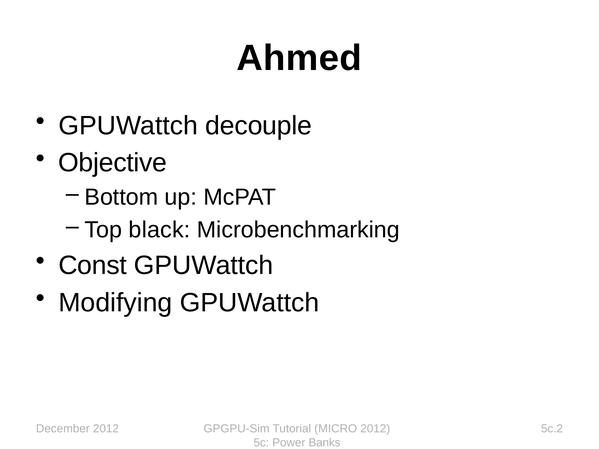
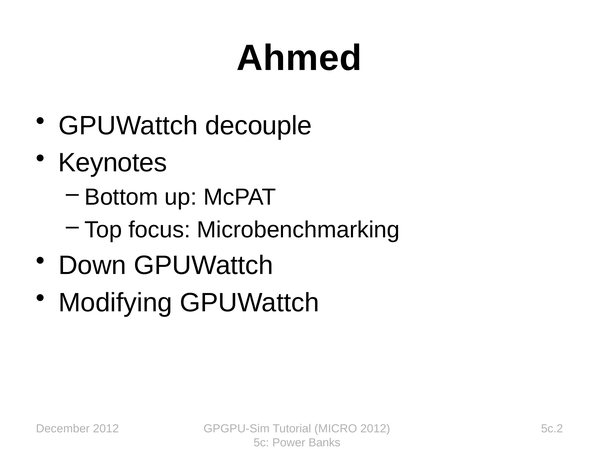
Objective: Objective -> Keynotes (113, 163)
black: black -> focus (160, 230)
Const: Const -> Down (92, 266)
